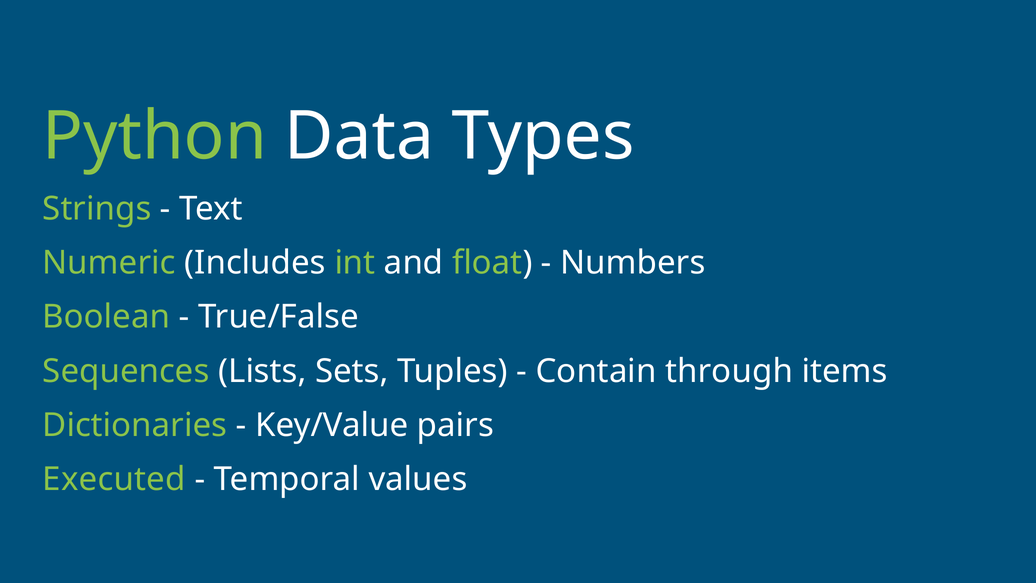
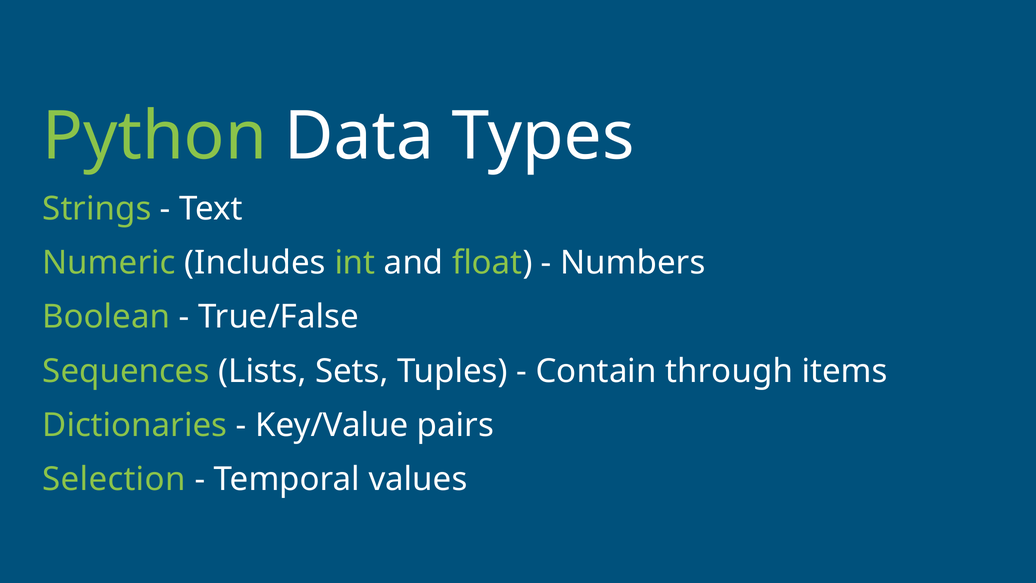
Executed: Executed -> Selection (114, 479)
